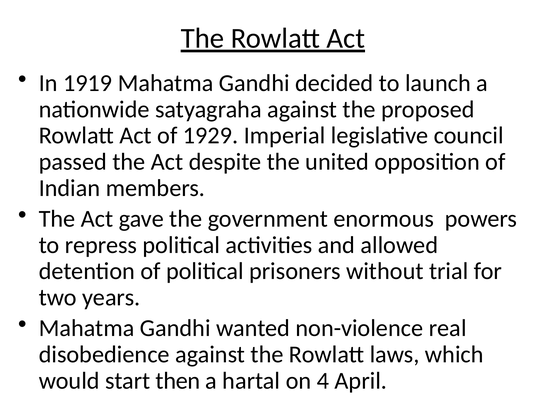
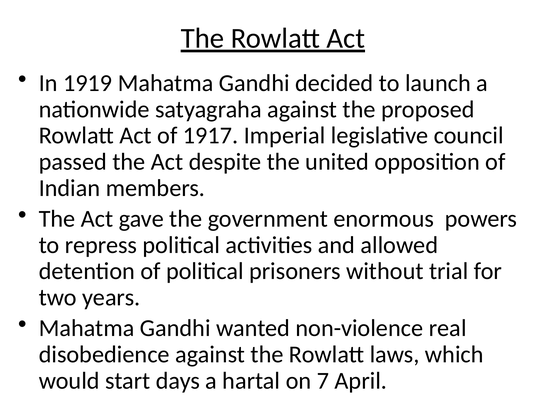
1929: 1929 -> 1917 (211, 135)
then: then -> days (178, 380)
4: 4 -> 7 (323, 380)
